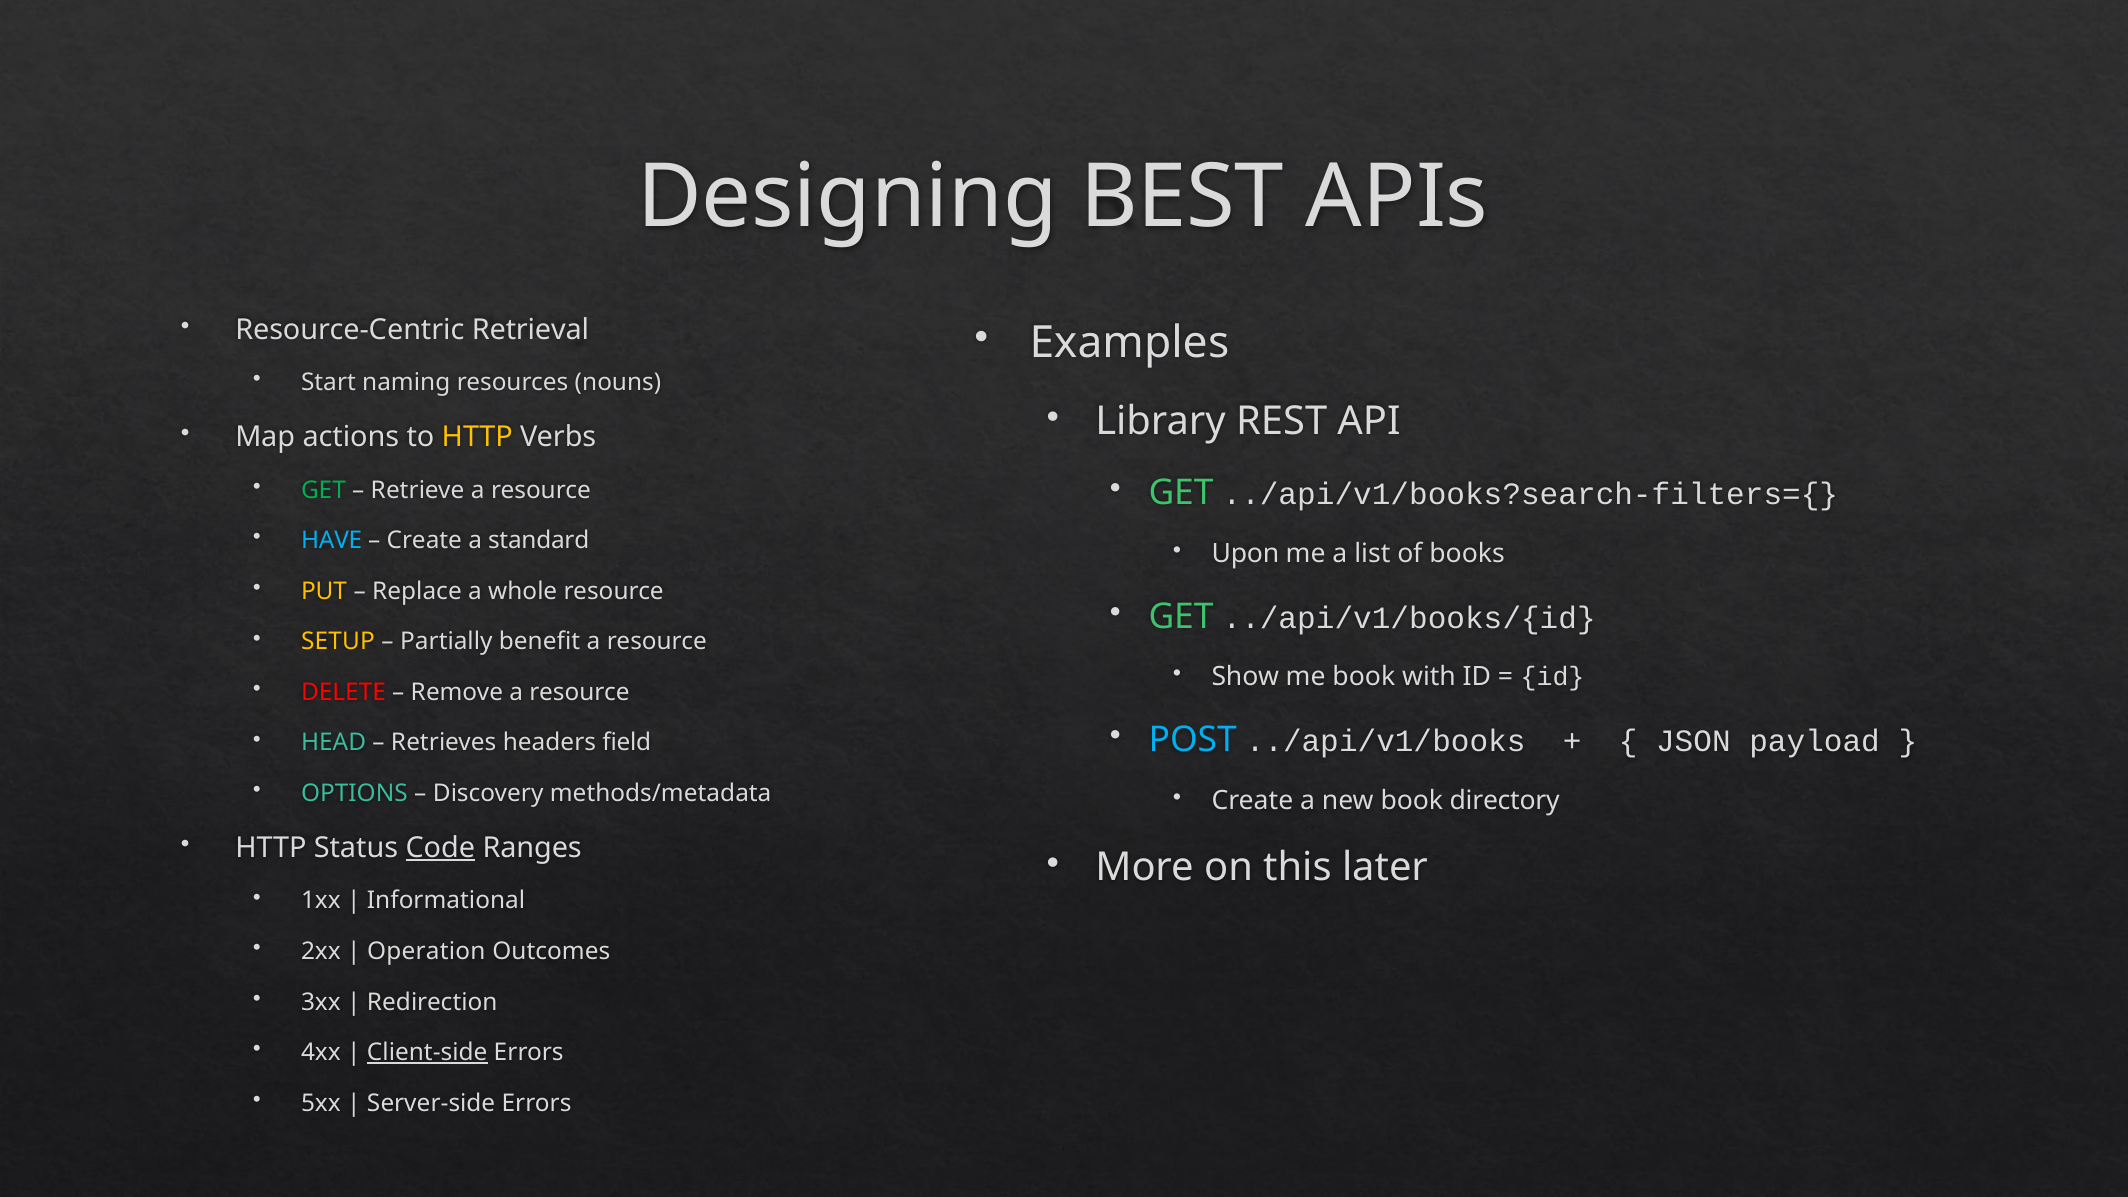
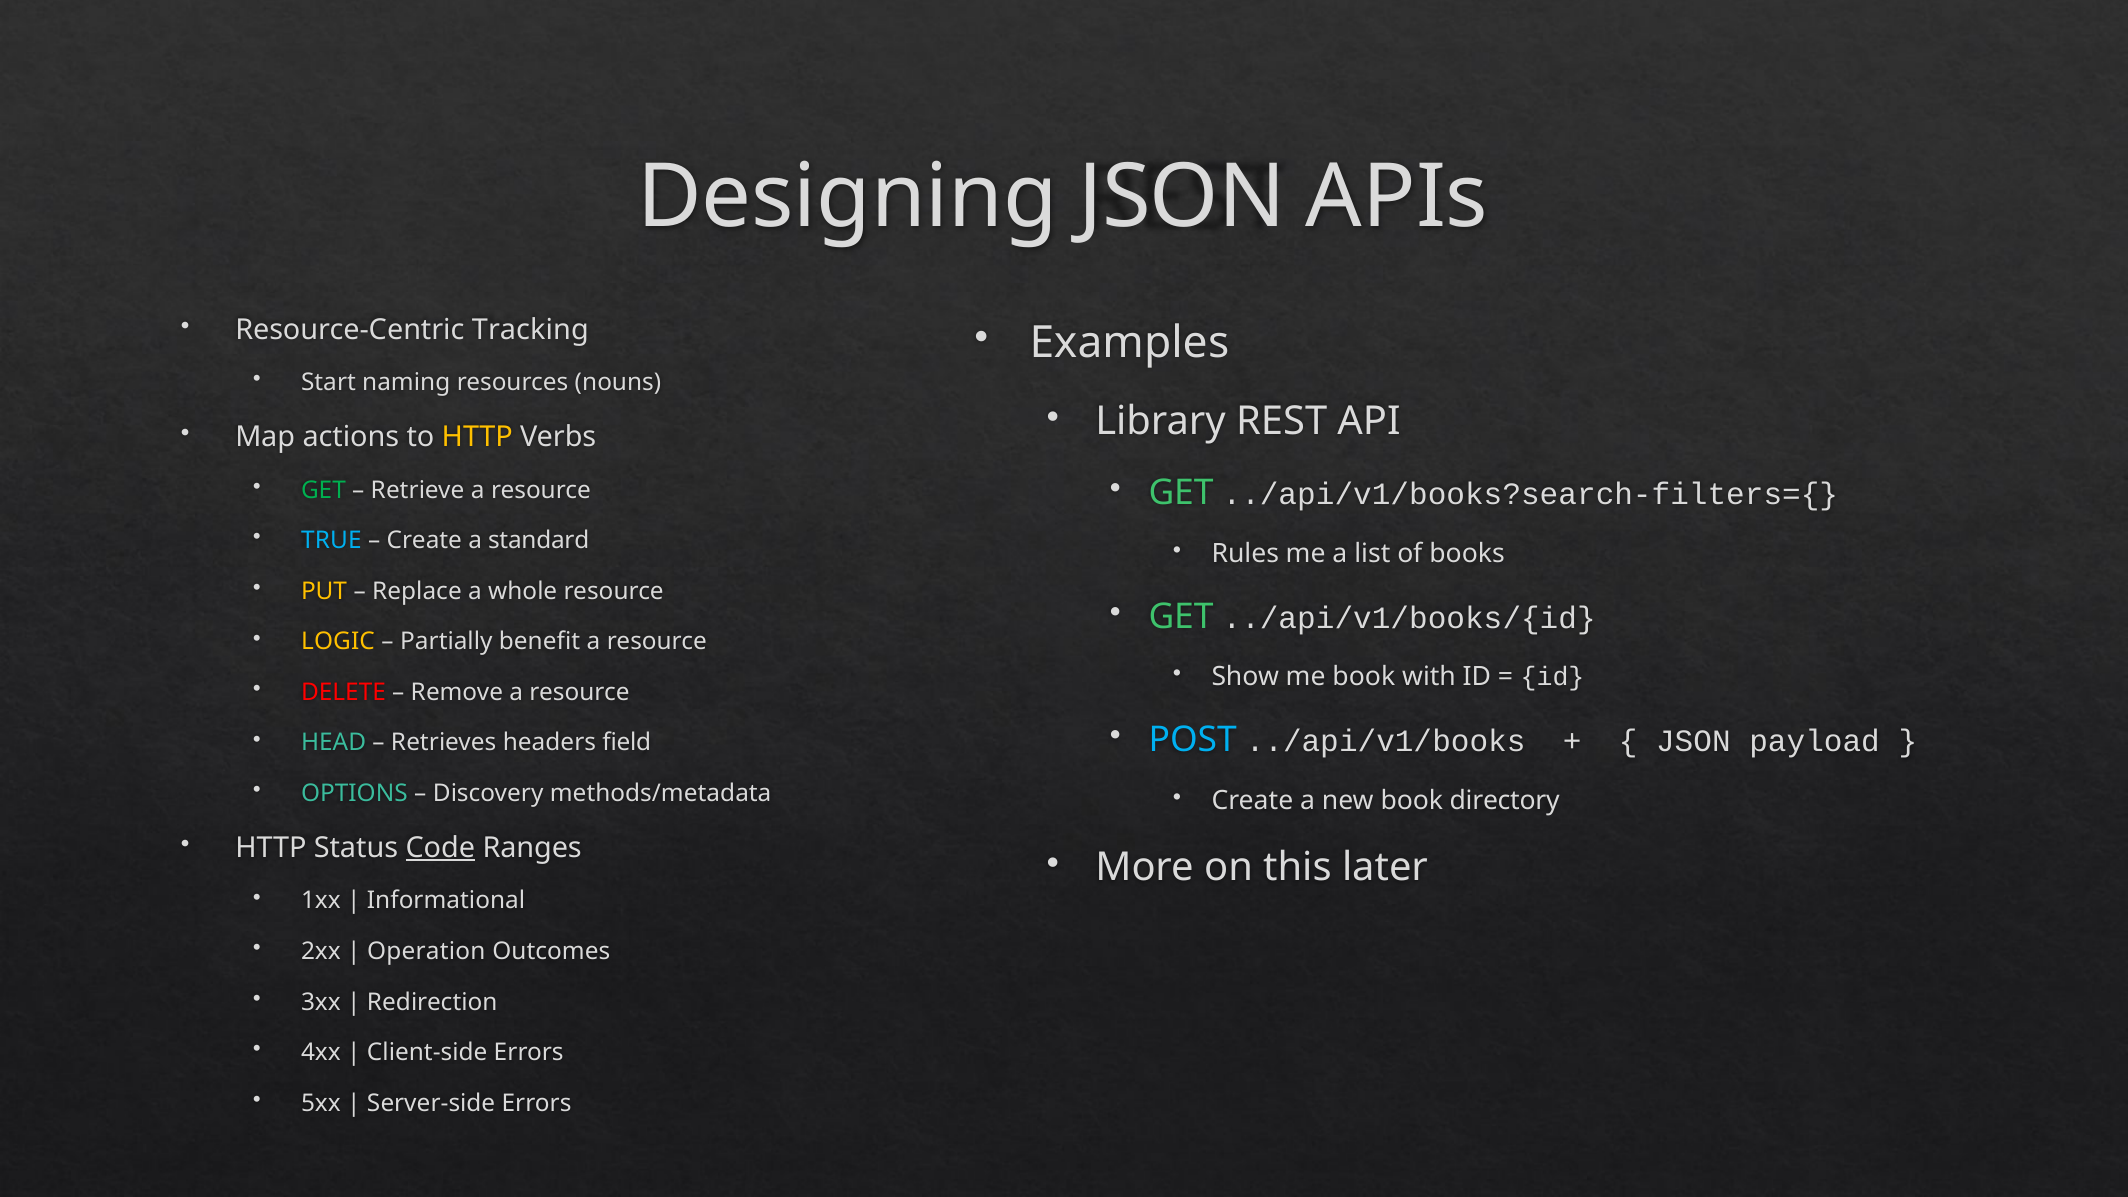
Designing BEST: BEST -> JSON (1182, 197)
Retrieval: Retrieval -> Tracking (530, 330)
HAVE: HAVE -> TRUE (331, 541)
Upon: Upon -> Rules (1245, 553)
SETUP: SETUP -> LOGIC (338, 642)
Client-side underline: present -> none (427, 1053)
